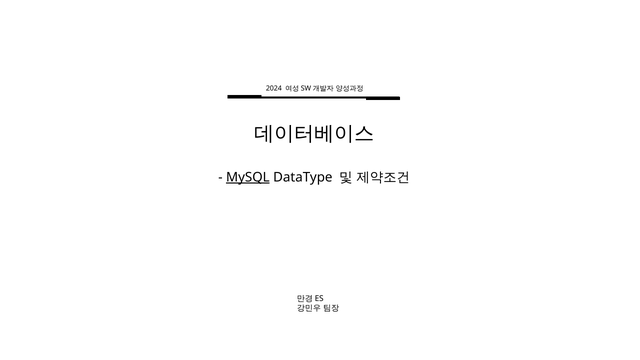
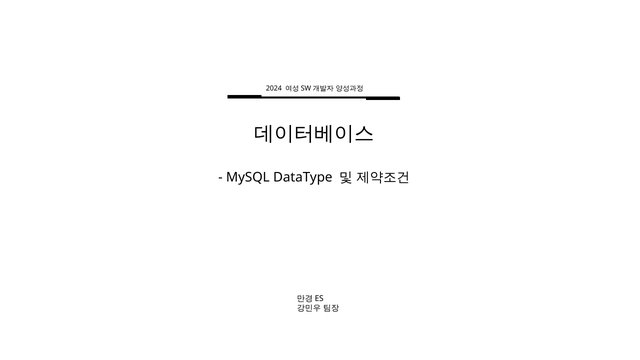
MySQL underline: present -> none (248, 177)
